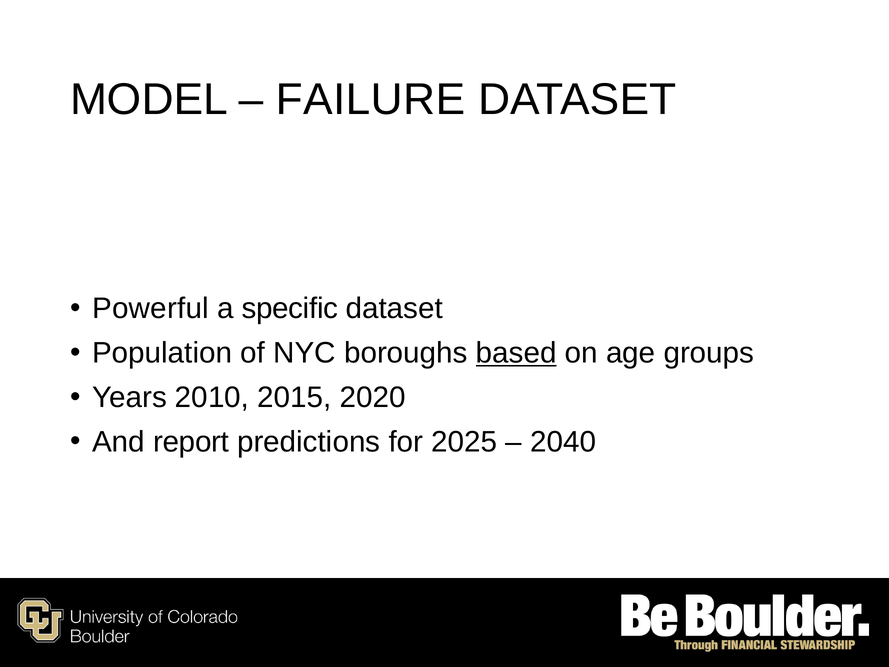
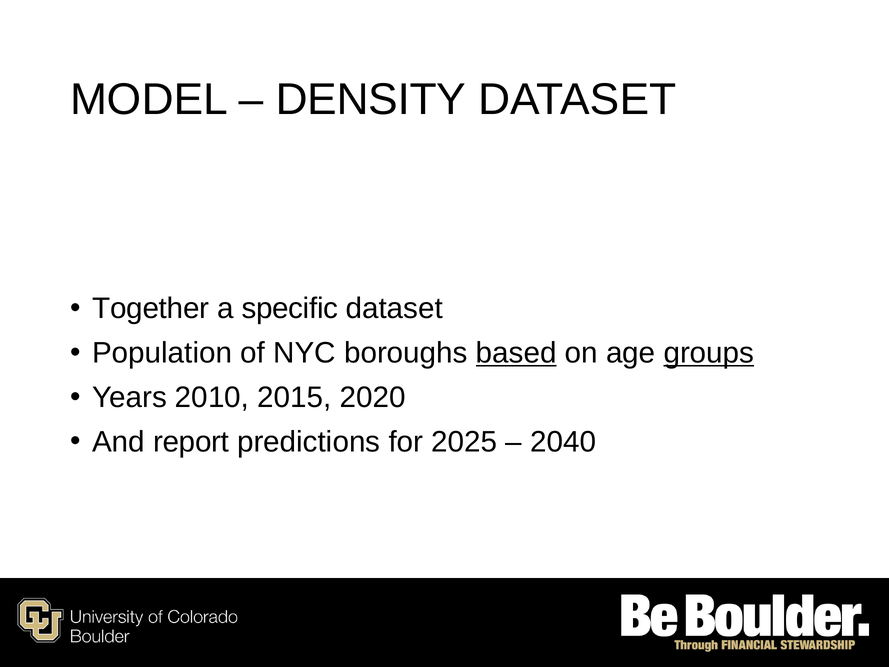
FAILURE: FAILURE -> DENSITY (371, 100)
Powerful: Powerful -> Together (151, 309)
groups underline: none -> present (709, 353)
